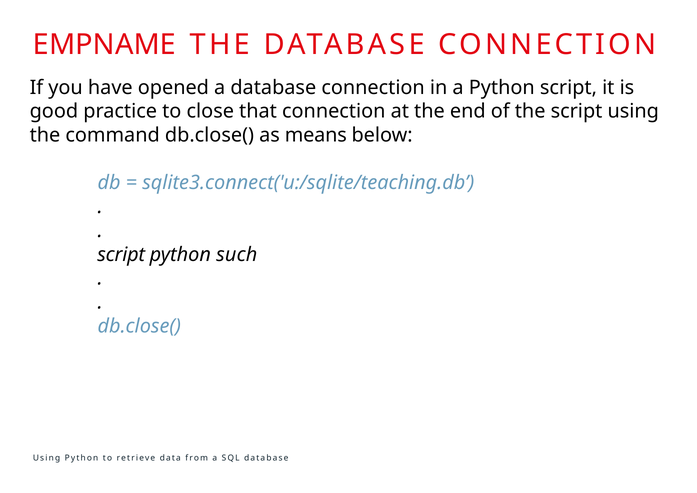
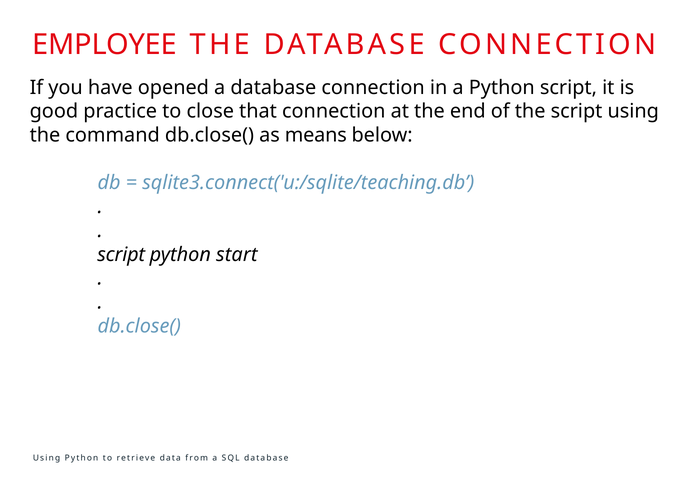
EMPNAME: EMPNAME -> EMPLOYEE (105, 45)
such: such -> start (237, 254)
